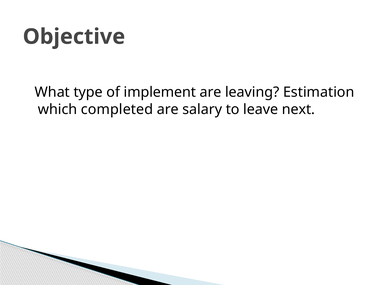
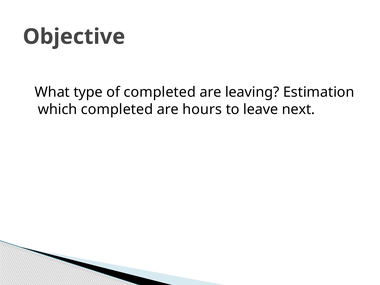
of implement: implement -> completed (160, 92)
salary: salary -> hours (202, 109)
